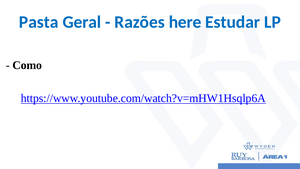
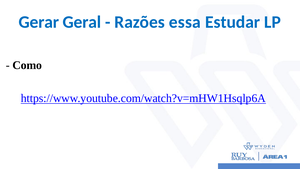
Pasta: Pasta -> Gerar (39, 22)
here: here -> essa (185, 22)
